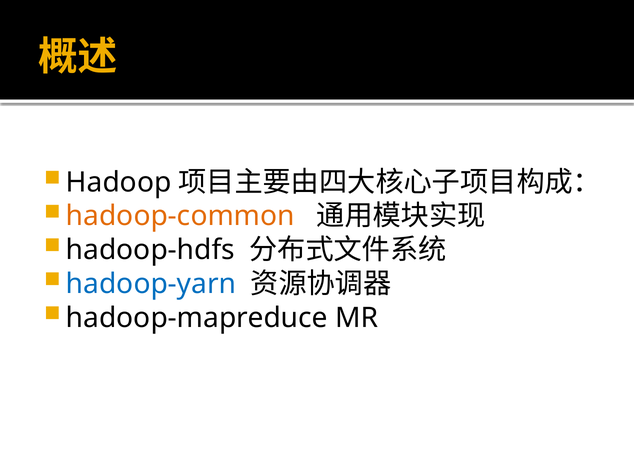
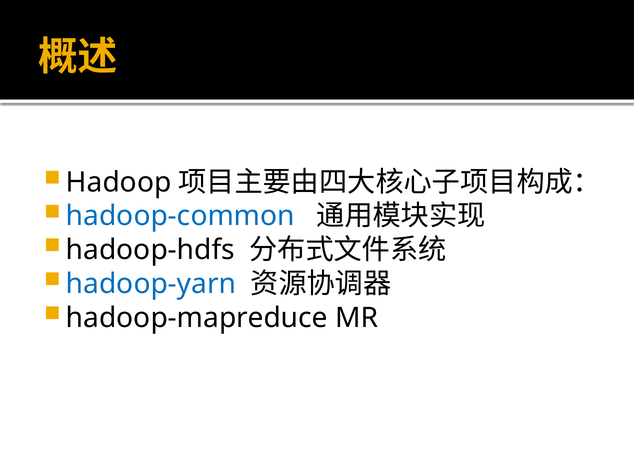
hadoop-common colour: orange -> blue (180, 216)
